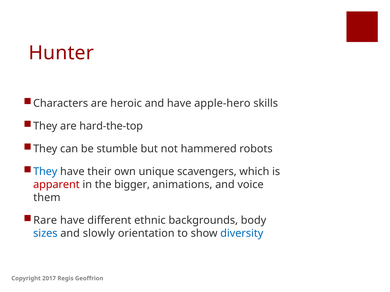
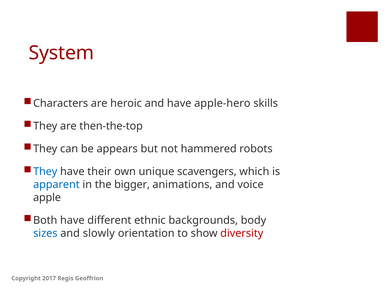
Hunter: Hunter -> System (61, 53)
hard-the-top: hard-the-top -> then-the-top (111, 126)
stumble: stumble -> appears (117, 149)
apparent colour: red -> blue (56, 185)
them: them -> apple (47, 198)
Rare: Rare -> Both (45, 221)
diversity colour: blue -> red (242, 234)
